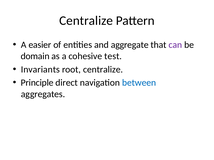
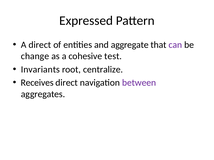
Centralize: Centralize -> Expressed (86, 21)
A easier: easier -> direct (40, 45)
domain: domain -> change (35, 56)
Principle: Principle -> Receives (37, 83)
between colour: blue -> purple (139, 83)
